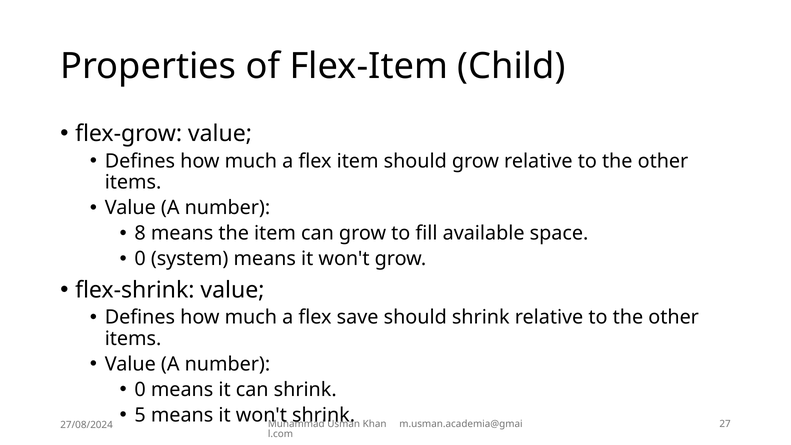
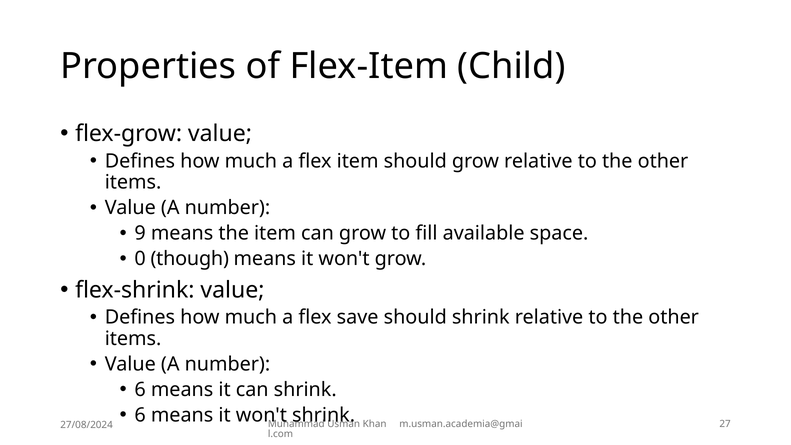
8: 8 -> 9 (140, 233)
system: system -> though (190, 259)
0: 0 -> 6 (140, 390)
5: 5 -> 6 (140, 415)
